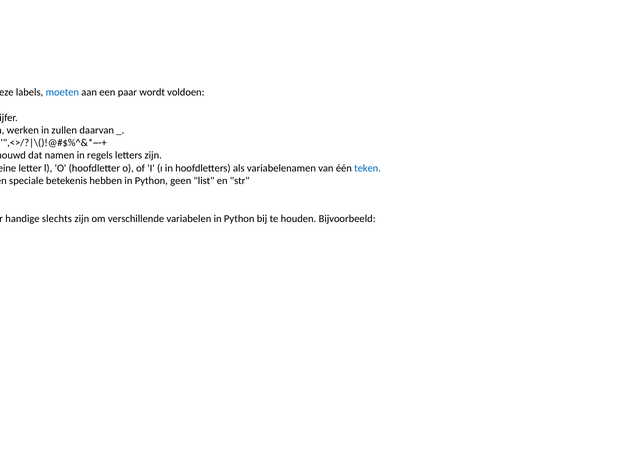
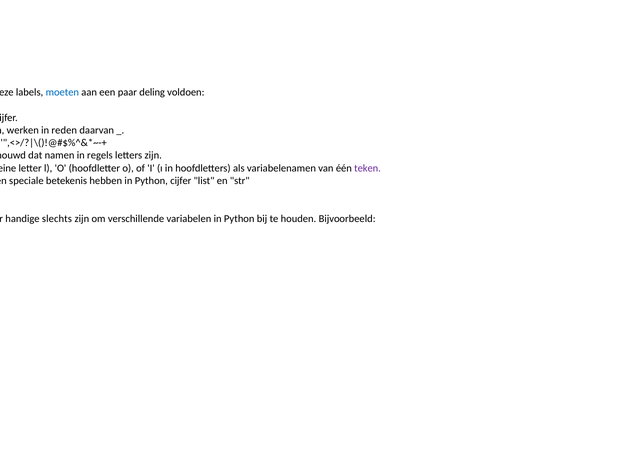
paar wordt: wordt -> deling (152, 92)
zullen: zullen -> reden (64, 130)
teken colour: blue -> purple (368, 168)
Python geen: geen -> cijfer (181, 181)
